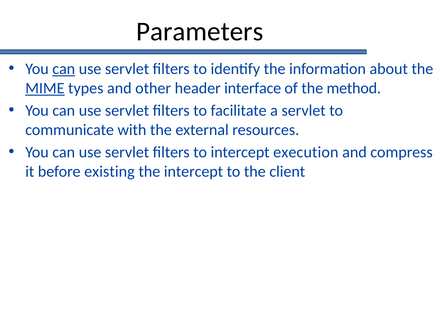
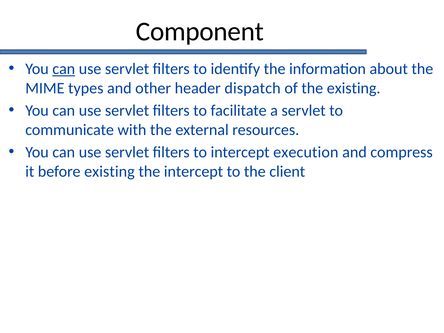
Parameters: Parameters -> Component (200, 31)
MIME underline: present -> none (45, 88)
interface: interface -> dispatch (253, 88)
the method: method -> existing (354, 88)
